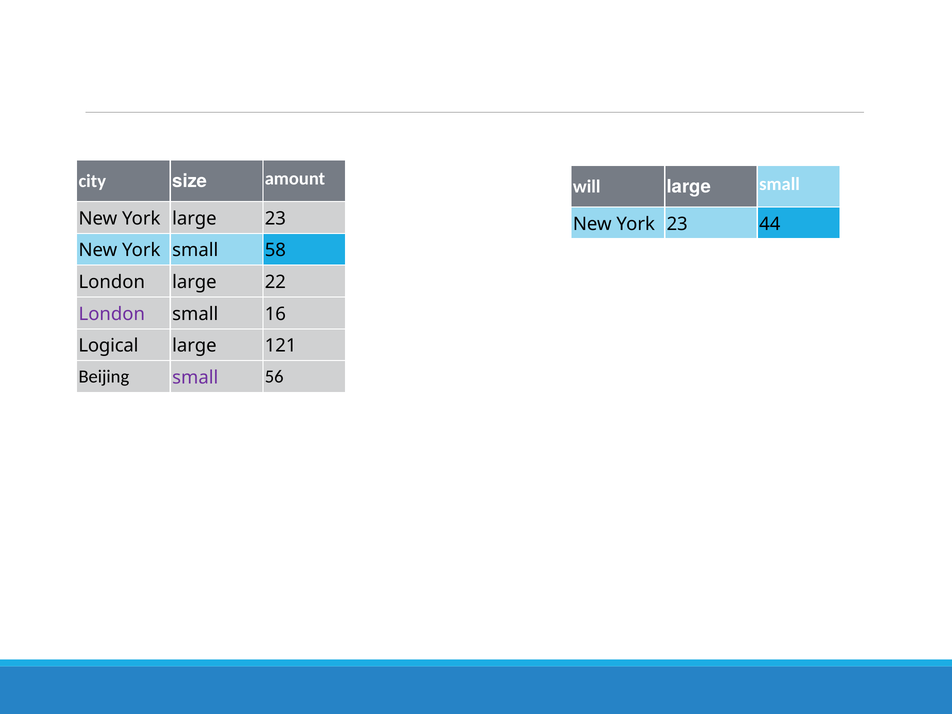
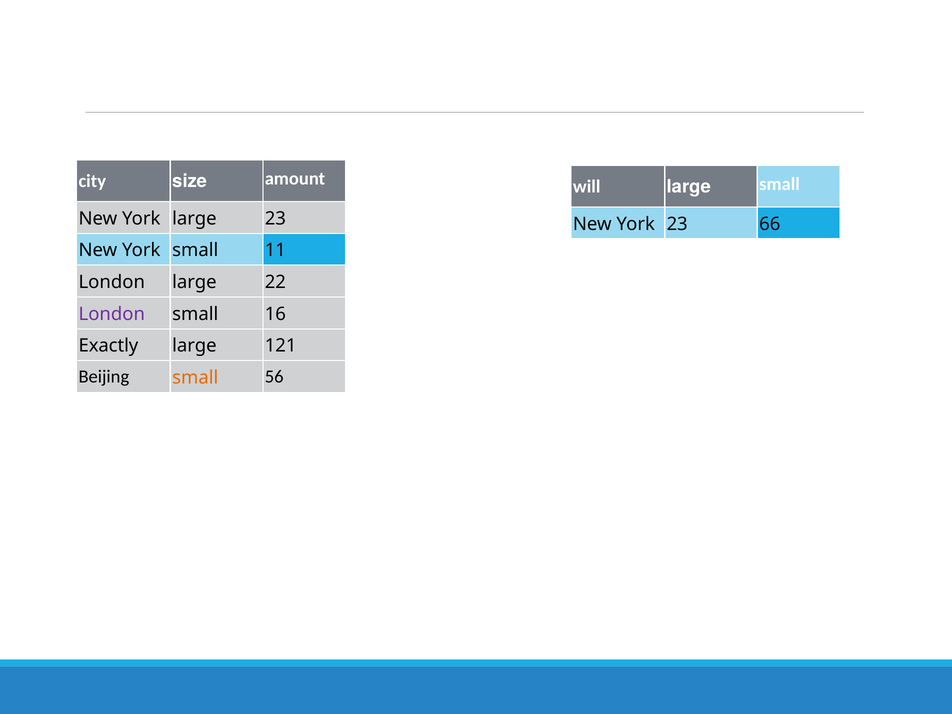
44: 44 -> 66 (770, 224)
58: 58 -> 11 (275, 250)
Logical: Logical -> Exactly (108, 346)
small colour: purple -> orange (195, 378)
